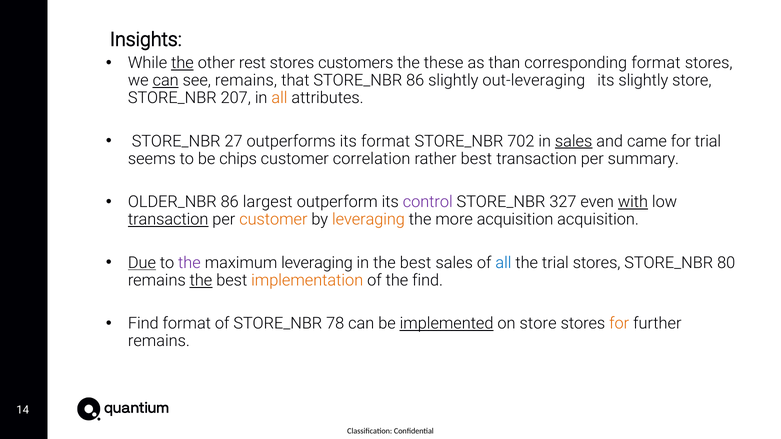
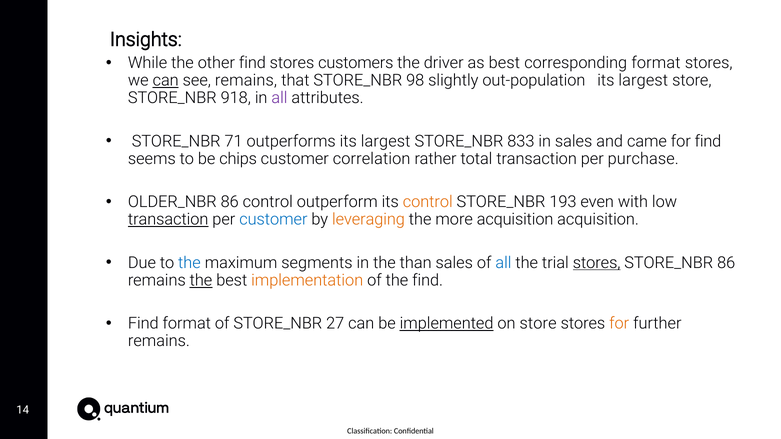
the underline: present -> none (182, 63)
other rest: rest -> find (252, 63)
these: these -> driver (444, 63)
as than: than -> best (504, 63)
STORE_NBR 86: 86 -> 98 (415, 80)
out-leveraging: out-leveraging -> out-population (534, 80)
slightly: slightly -> largest (643, 80)
207: 207 -> 918 (236, 98)
all colour: orange -> purple (279, 98)
27: 27 -> 71 (234, 141)
outperforms its format: format -> largest (386, 141)
702: 702 -> 833 (521, 141)
sales underline: present -> none (574, 141)
for trial: trial -> find (708, 141)
rather best: best -> total (476, 159)
summary: summary -> purchase (643, 159)
86 largest: largest -> control (268, 202)
control colour: purple -> orange (428, 202)
327: 327 -> 193 (563, 202)
with underline: present -> none (633, 202)
customer colour: orange -> blue (273, 220)
Due underline: present -> none (142, 263)
the colour: purple -> blue (189, 263)
maximum leveraging: leveraging -> segments (317, 263)
in the best: best -> than (416, 263)
stores underline: none -> present (597, 263)
STORE_NBR 80: 80 -> 86 (726, 263)
78: 78 -> 27 (335, 324)
